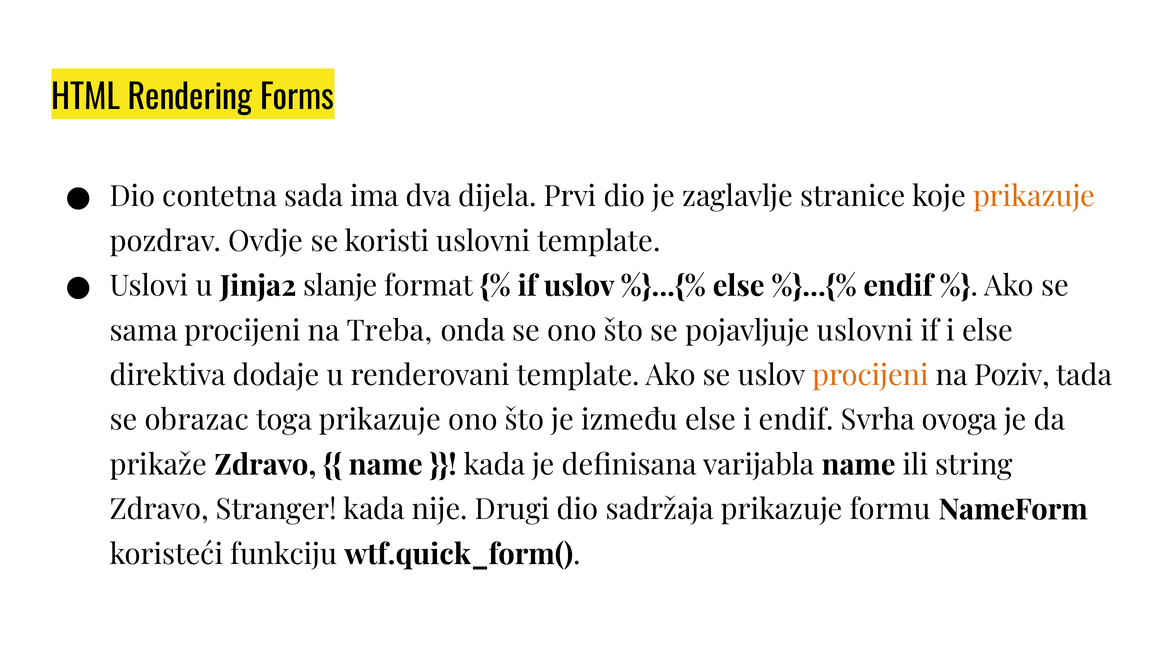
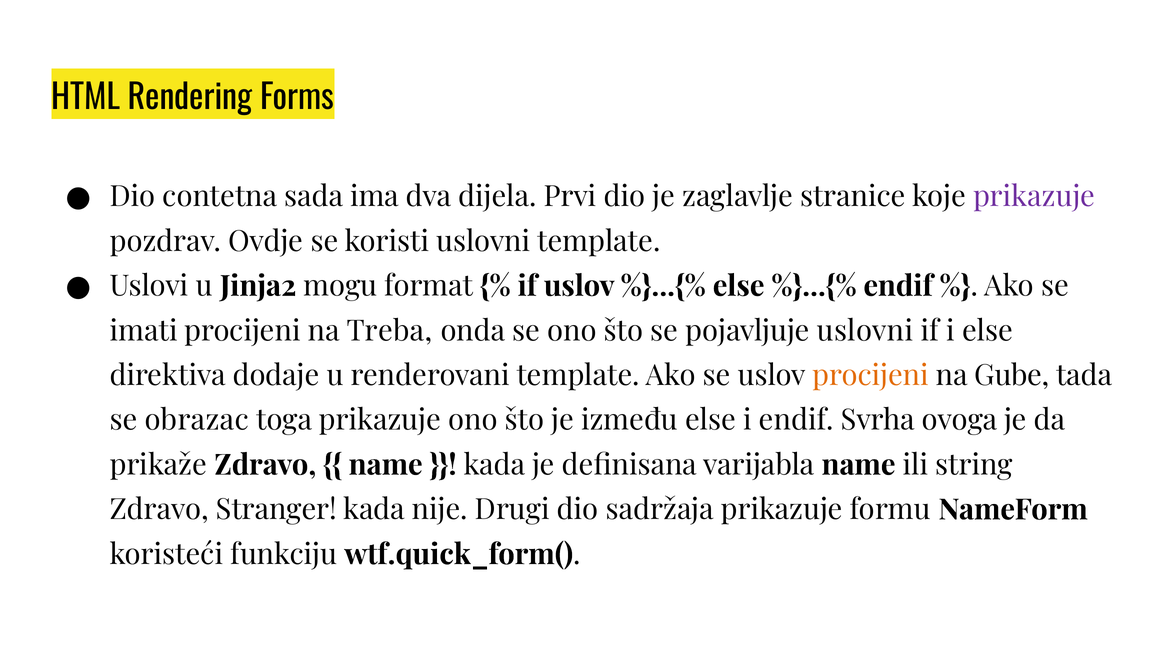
prikazuje colour: orange -> purple (1034, 197)
slanje: slanje -> mogu (340, 286)
sama: sama -> imati (144, 331)
Poziv: Poziv -> Gube (1012, 376)
